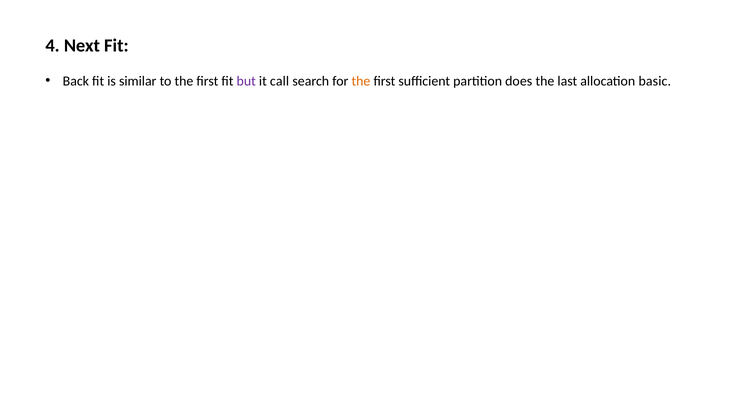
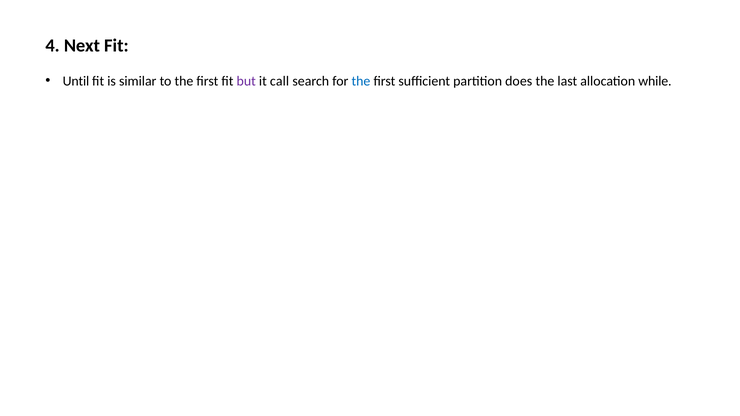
Back: Back -> Until (76, 81)
the colour: orange -> blue (361, 81)
basic: basic -> while (655, 81)
